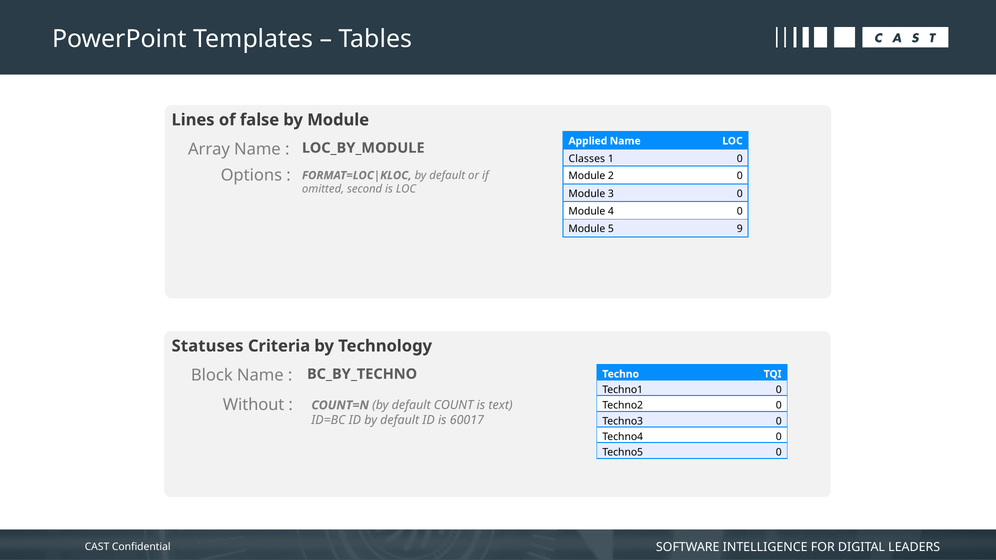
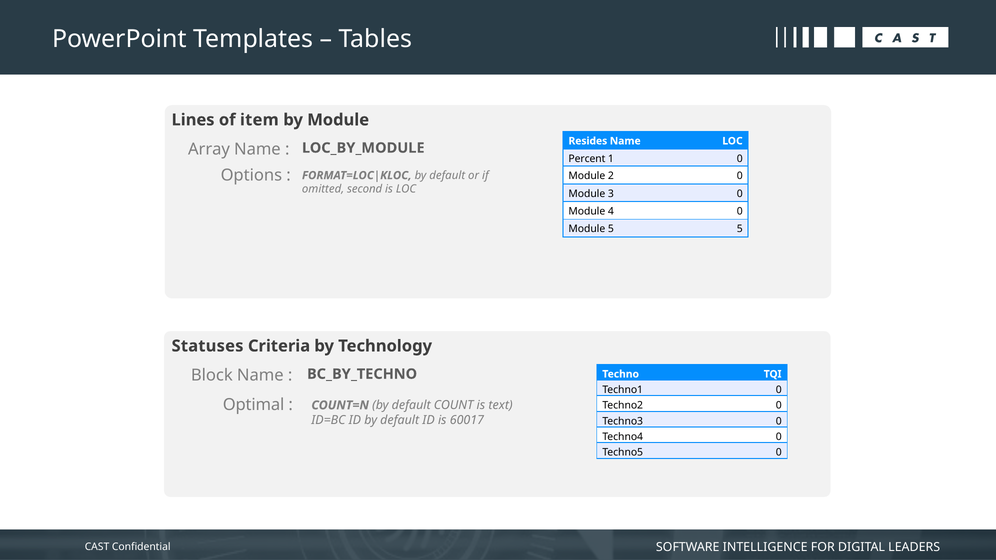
false: false -> item (259, 120)
Applied: Applied -> Resides (588, 141)
Classes: Classes -> Percent (587, 159)
5 9: 9 -> 5 (740, 229)
Without: Without -> Optimal (254, 405)
